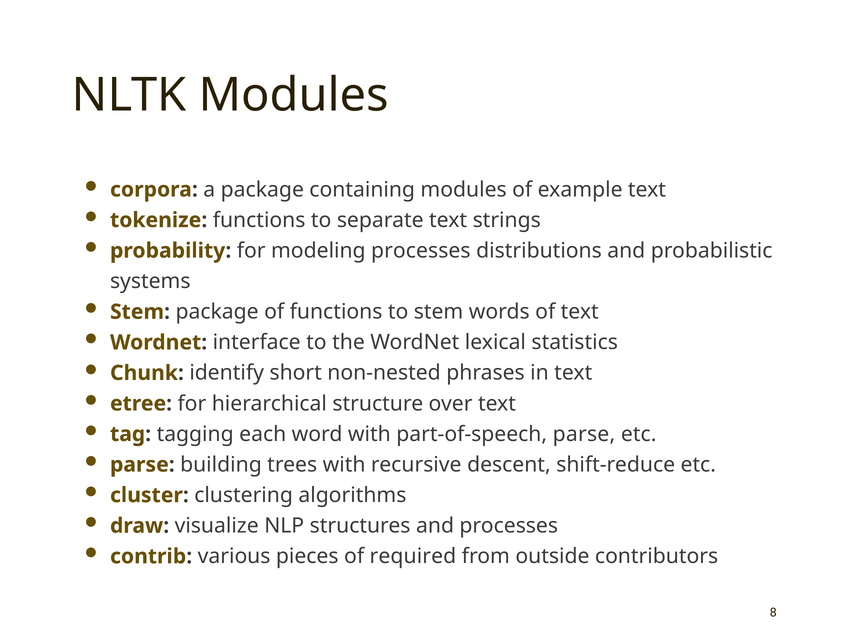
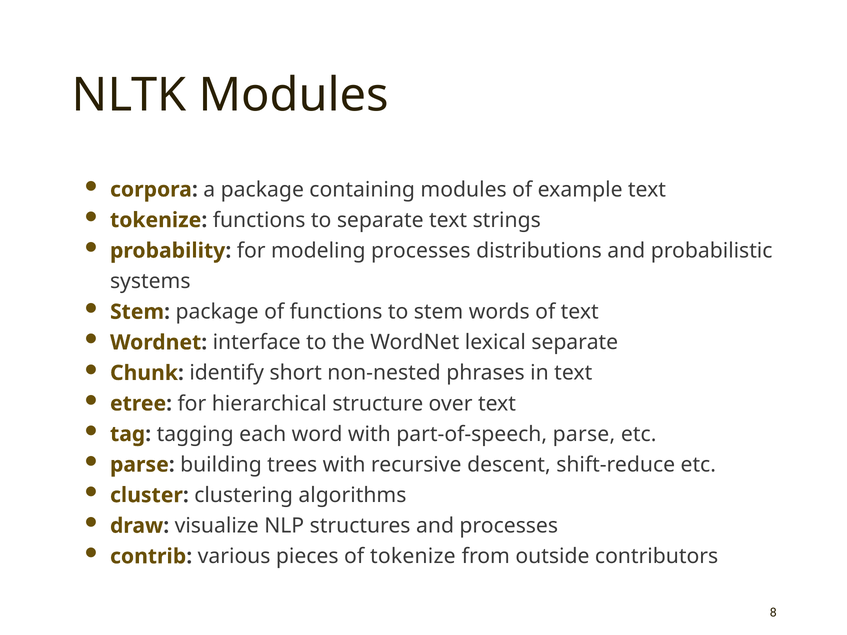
lexical statistics: statistics -> separate (575, 343)
of required: required -> tokenize (413, 557)
